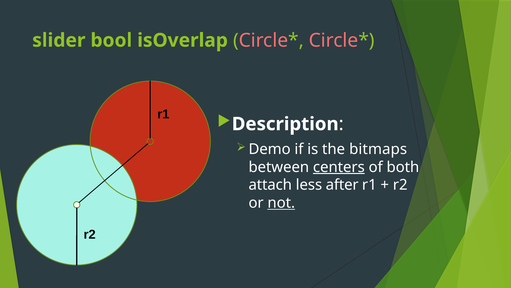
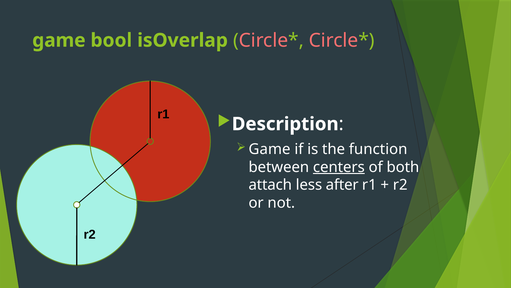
slider: slider -> game (59, 40)
Demo: Demo -> Game (270, 149)
bitmaps: bitmaps -> function (378, 149)
not underline: present -> none (281, 203)
